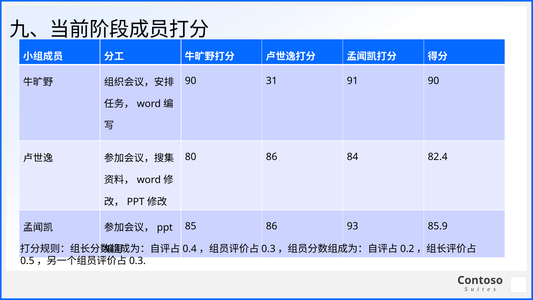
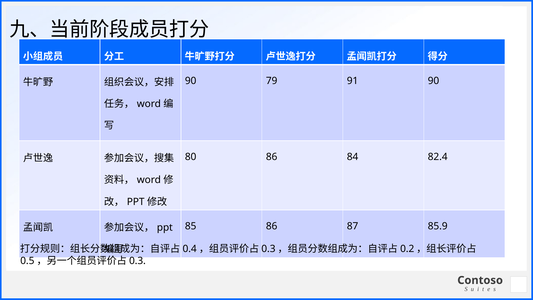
31: 31 -> 79 (272, 81)
93: 93 -> 87 (353, 226)
